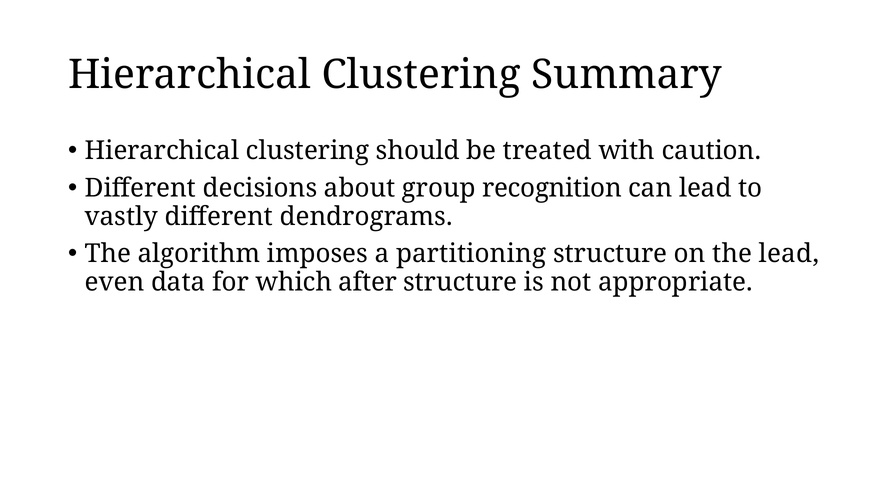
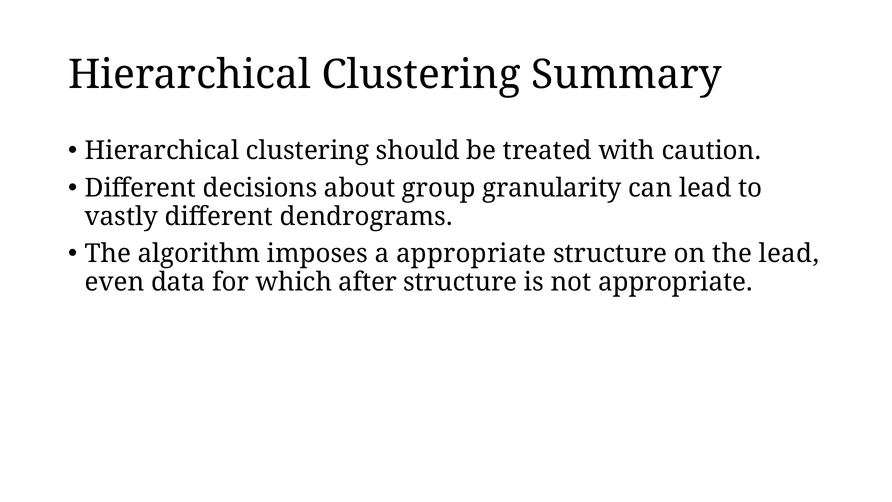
recognition: recognition -> granularity (552, 188)
a partitioning: partitioning -> appropriate (471, 254)
